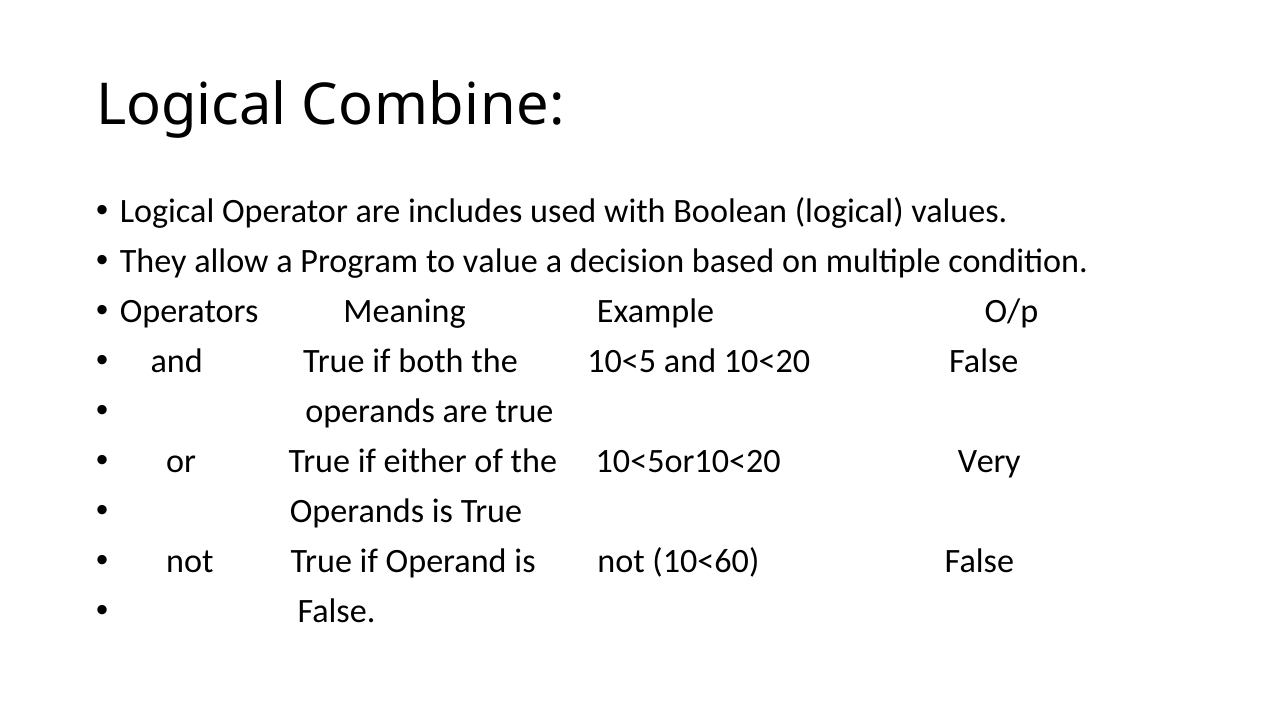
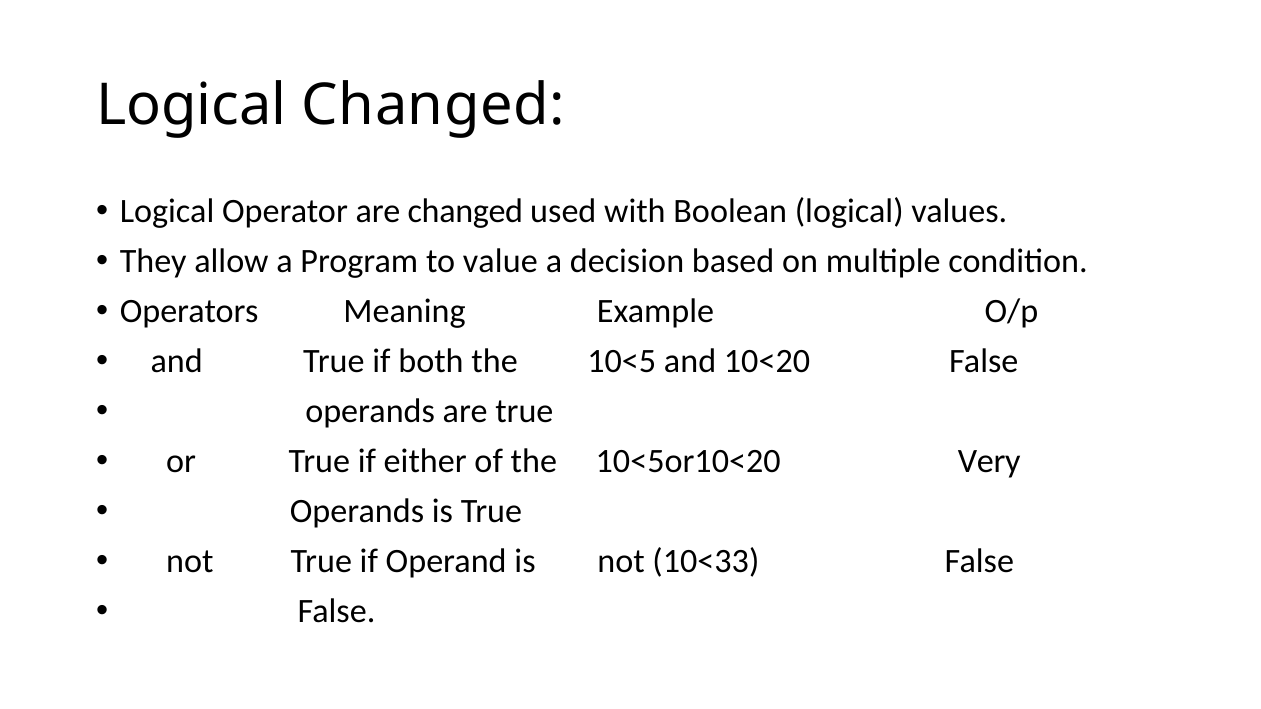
Logical Combine: Combine -> Changed (433, 106)
are includes: includes -> changed (465, 212)
10<60: 10<60 -> 10<33 (706, 562)
